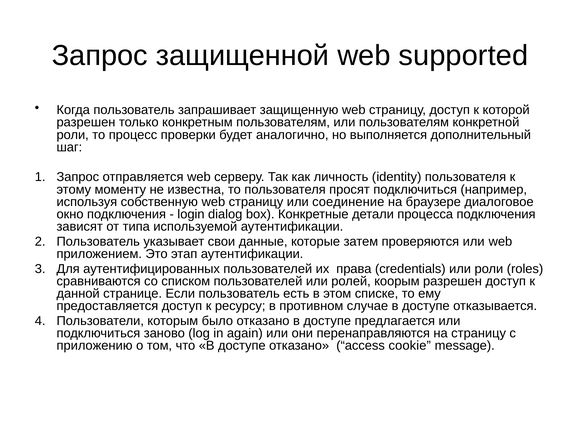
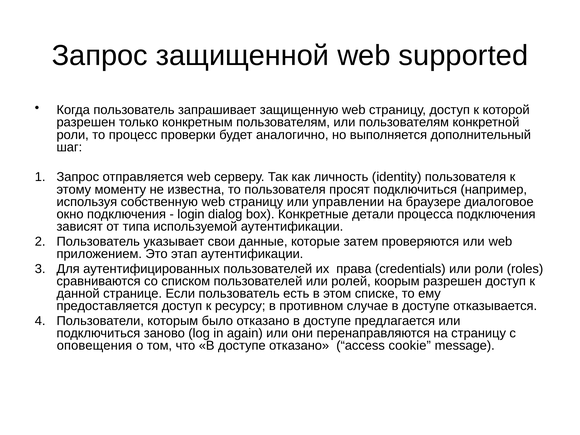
соединение: соединение -> управлении (348, 202)
приложению: приложению -> оповещения (94, 346)
